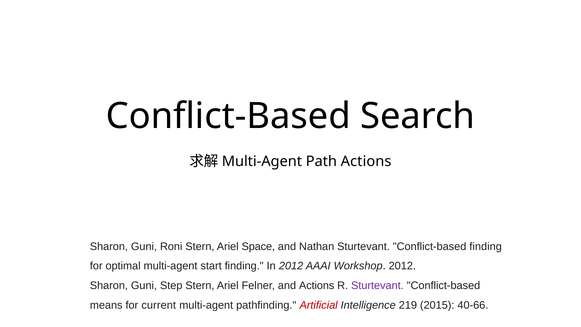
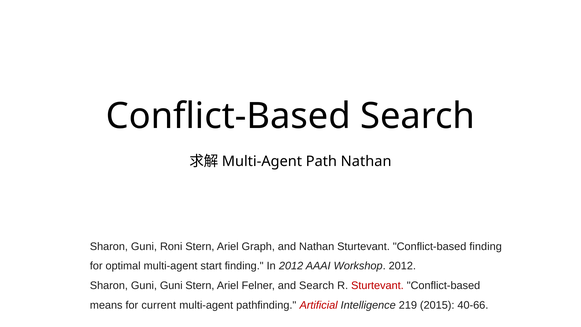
Path Actions: Actions -> Nathan (366, 161)
Space: Space -> Graph (258, 246)
Guni Step: Step -> Guni (171, 286)
and Actions: Actions -> Search (317, 286)
Sturtevant colour: purple -> red (377, 286)
